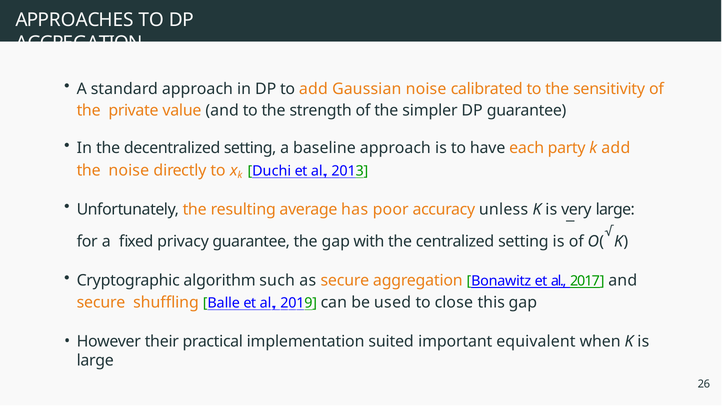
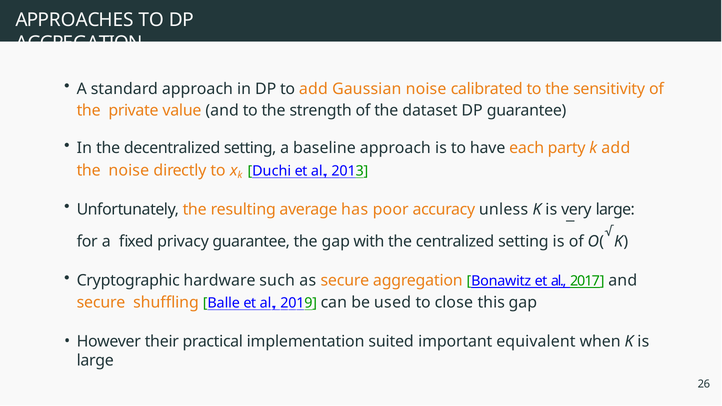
simpler: simpler -> dataset (430, 111)
algorithm: algorithm -> hardware (220, 281)
